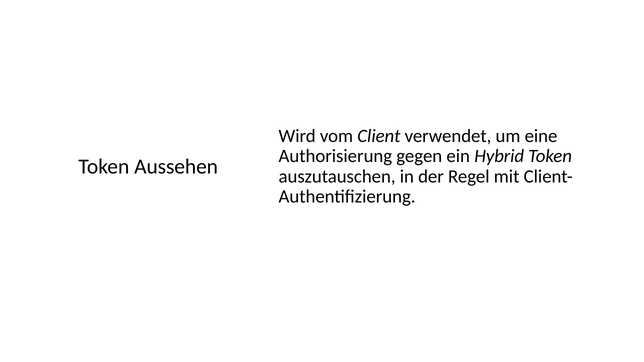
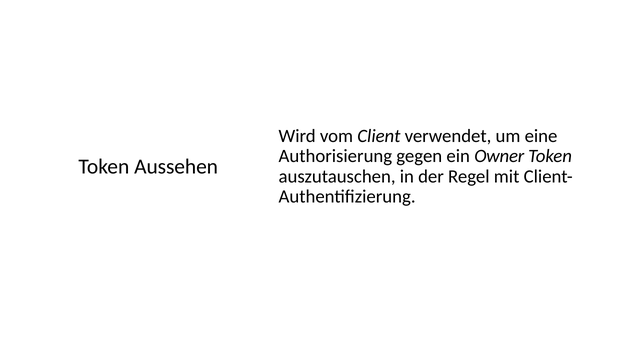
Hybrid: Hybrid -> Owner (499, 156)
